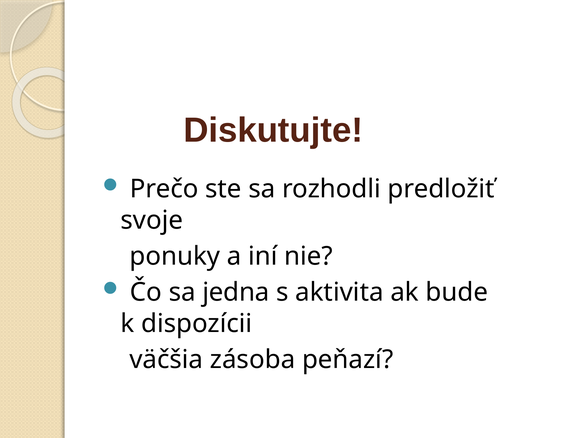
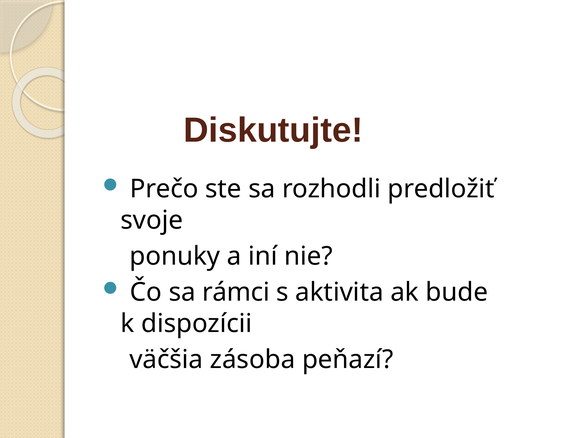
jedna: jedna -> rámci (236, 292)
